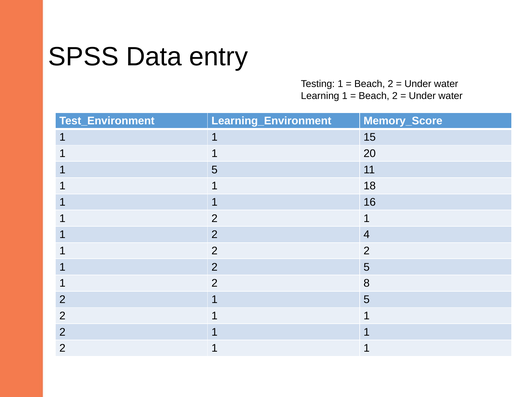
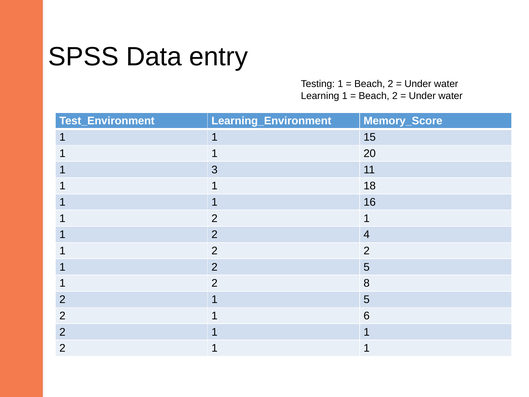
5: 5 -> 3 (215, 170)
1: 1 -> 6 (367, 316)
